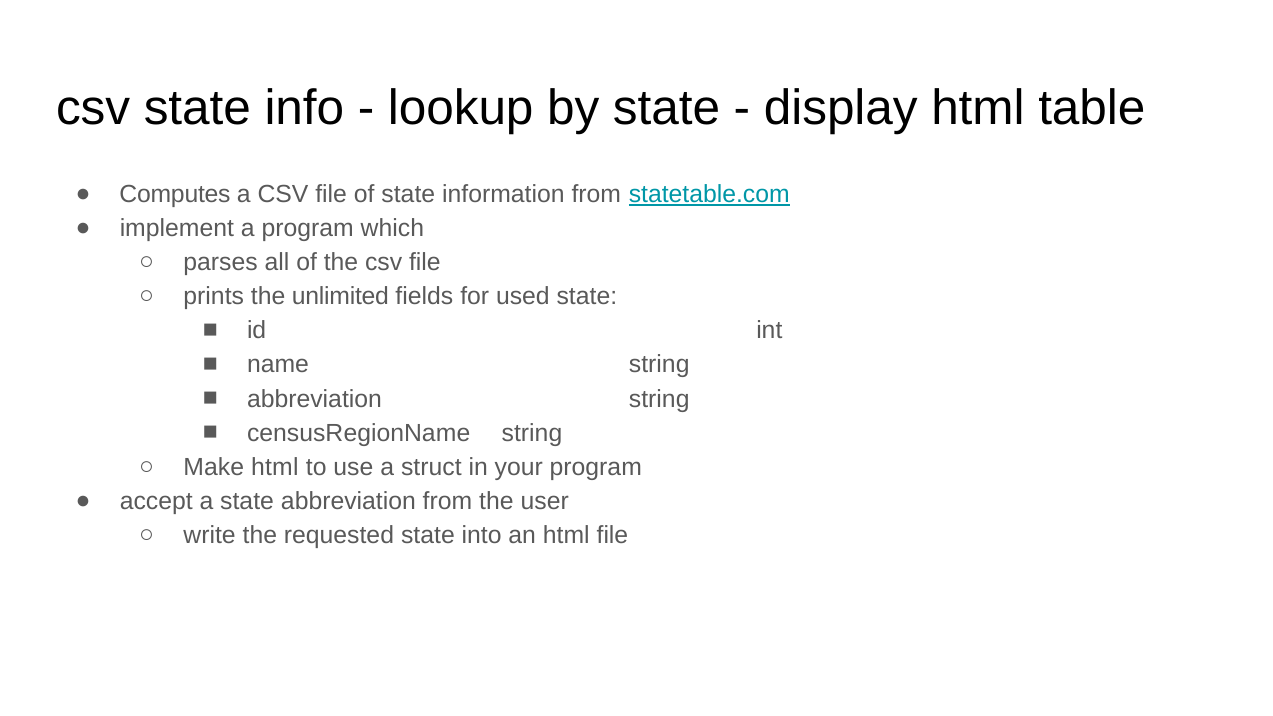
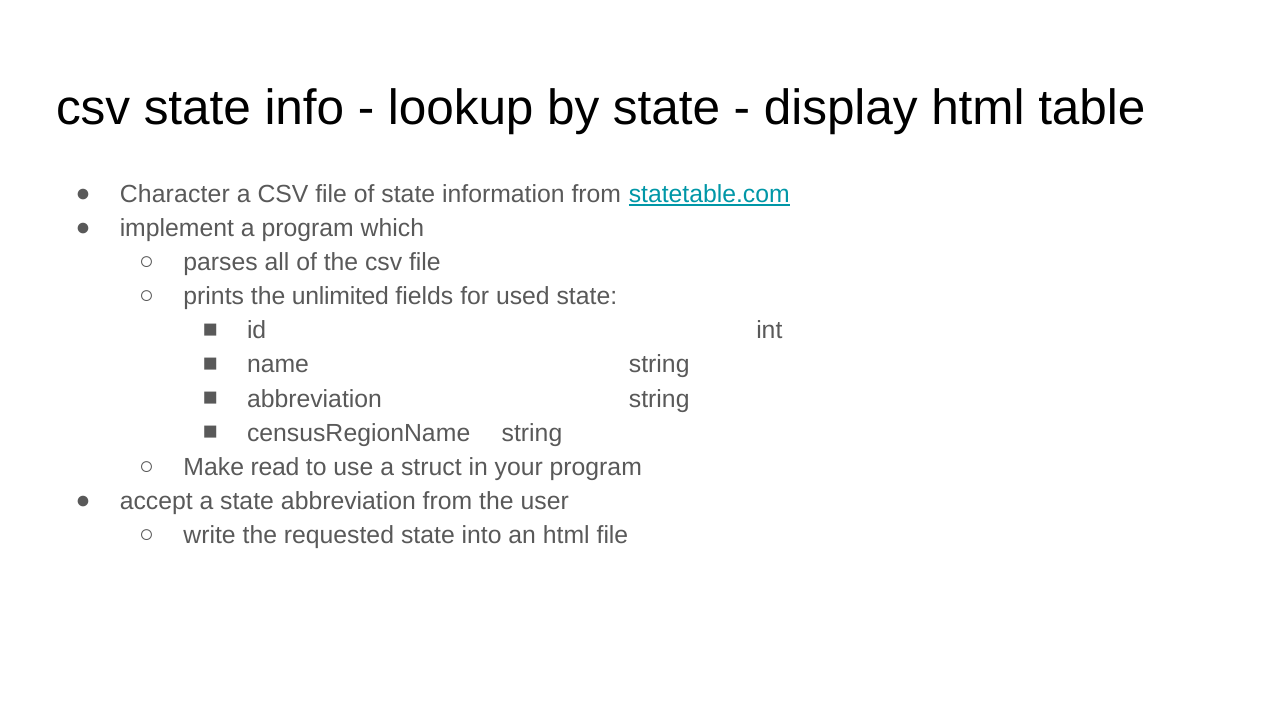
Computes: Computes -> Character (175, 194)
Make html: html -> read (275, 467)
